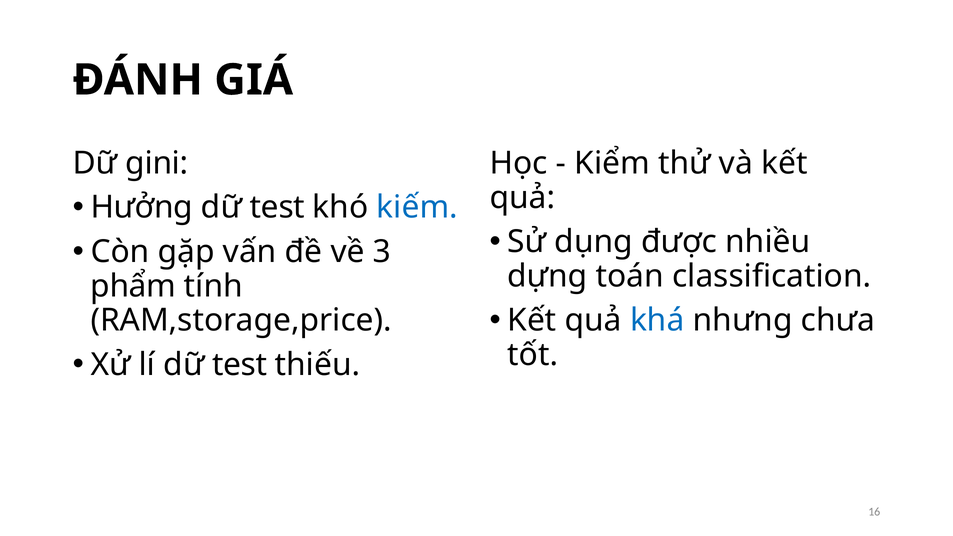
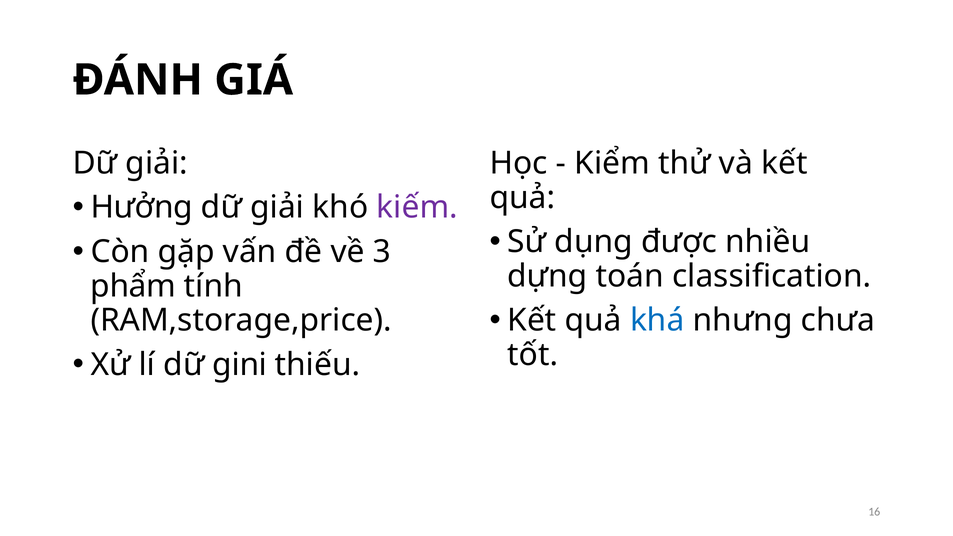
gini: gini -> giải (157, 163)
test: test -> giải (277, 208)
kiếm colour: blue -> purple (417, 208)
lí dữ test: test -> gini (240, 365)
